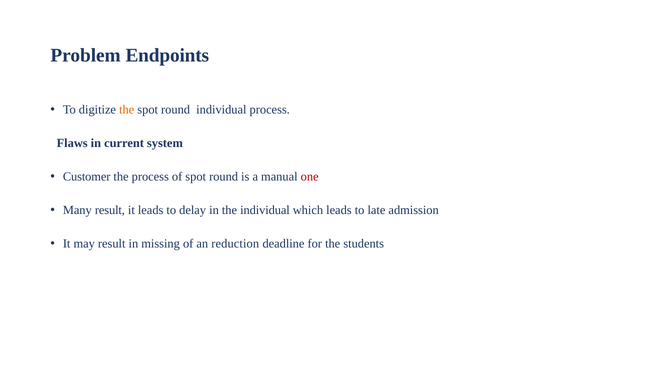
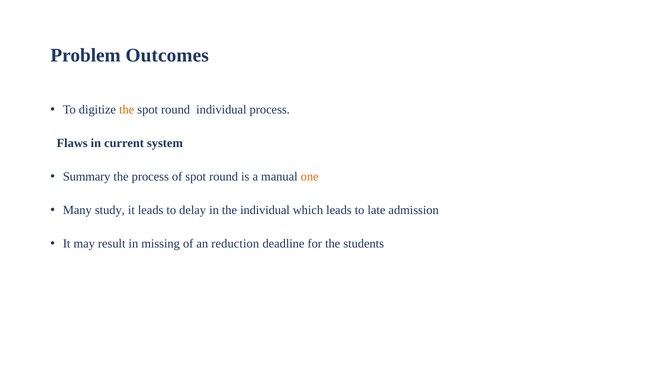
Endpoints: Endpoints -> Outcomes (167, 56)
Customer: Customer -> Summary (87, 177)
one colour: red -> orange (310, 177)
Many result: result -> study (110, 210)
